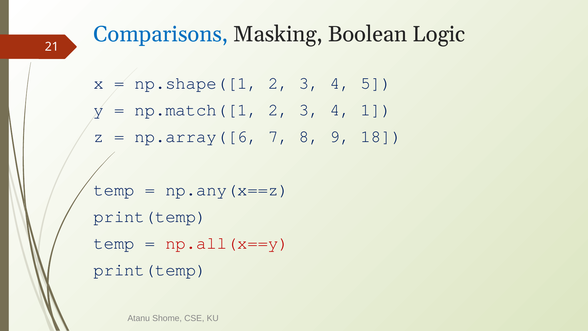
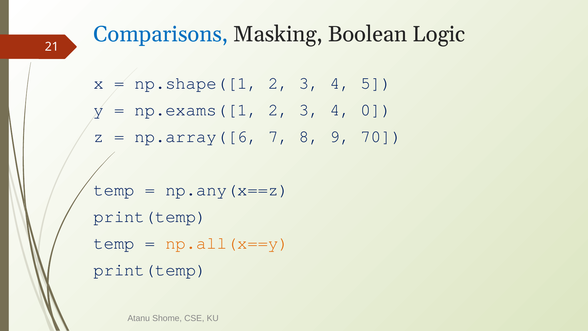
np.match([1: np.match([1 -> np.exams([1 (196, 110)
1: 1 -> 0 (376, 110)
18: 18 -> 70 (381, 136)
np.all(x==y colour: red -> orange (227, 243)
